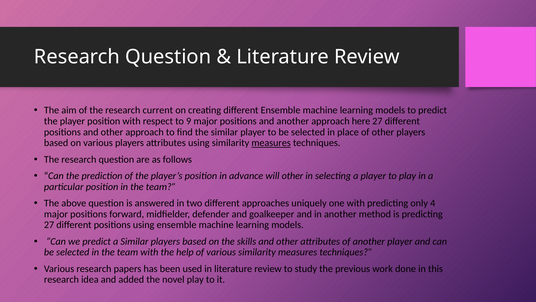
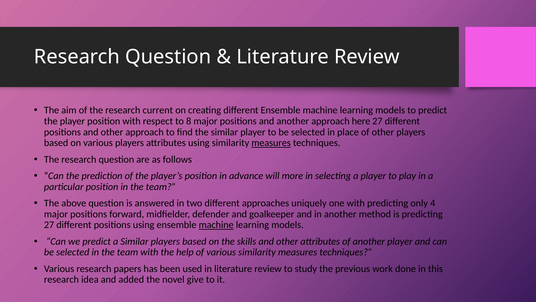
9: 9 -> 8 (189, 121)
will other: other -> more (292, 176)
machine underline: none -> present (216, 225)
novel play: play -> give (195, 279)
